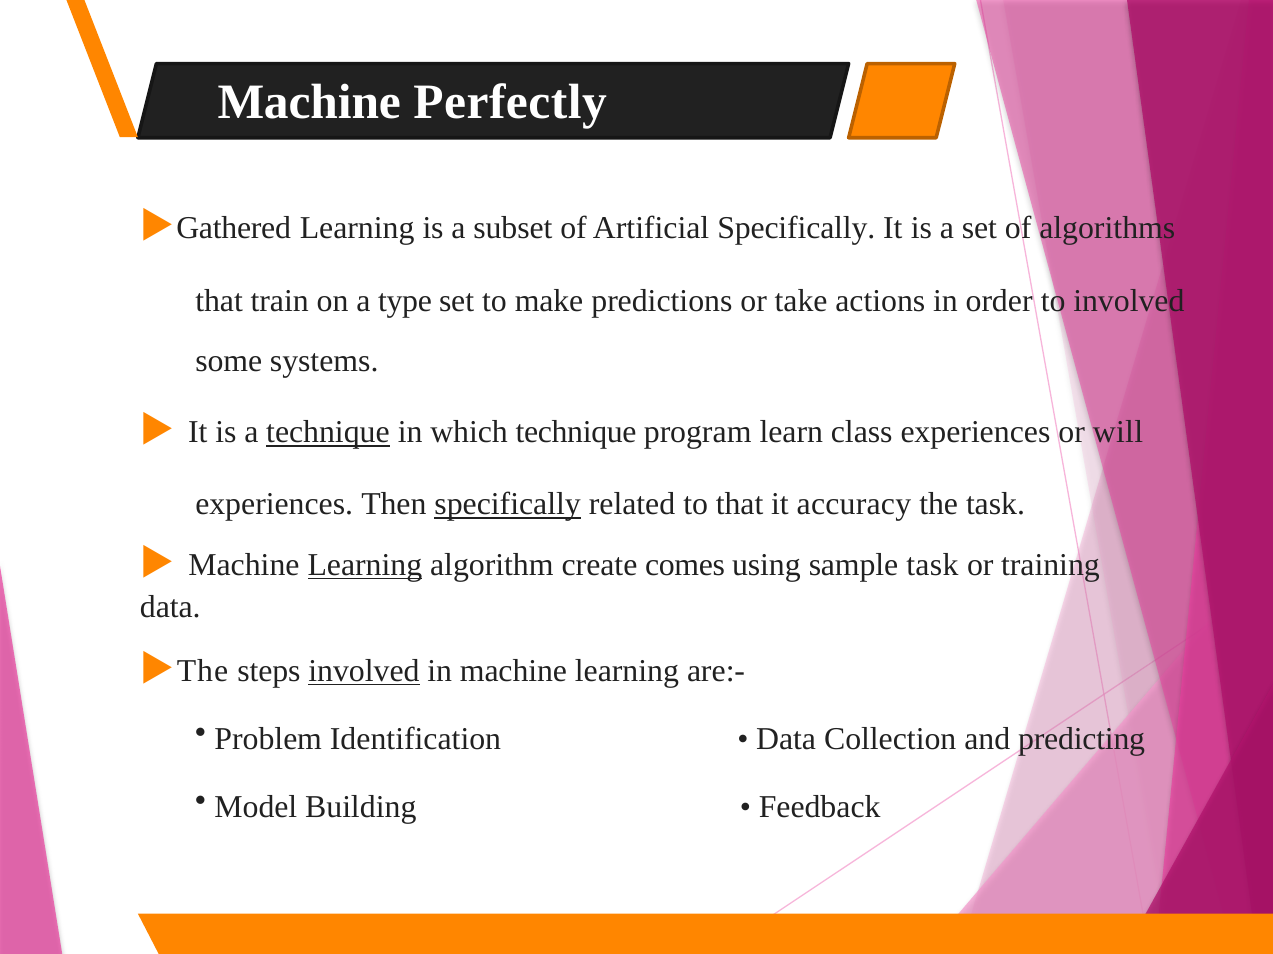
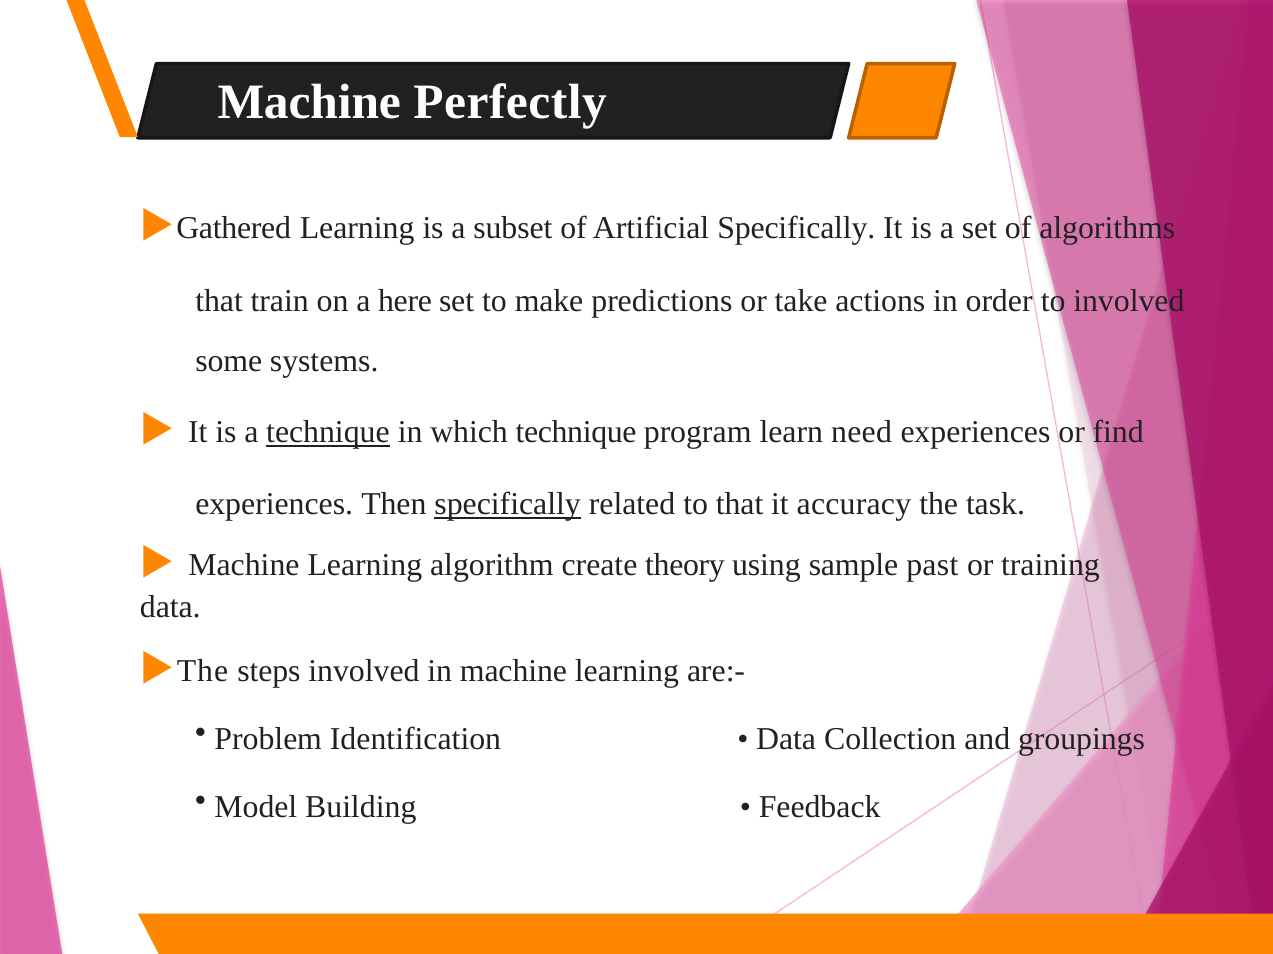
type: type -> here (405, 301)
class: class -> need (862, 432)
will: will -> find (1118, 432)
Learning underline: present -> none (365, 565)
comes: comes -> theory (685, 565)
sample task: task -> past (932, 565)
involved underline: present -> none (364, 671)
predicting: predicting -> groupings (1082, 739)
